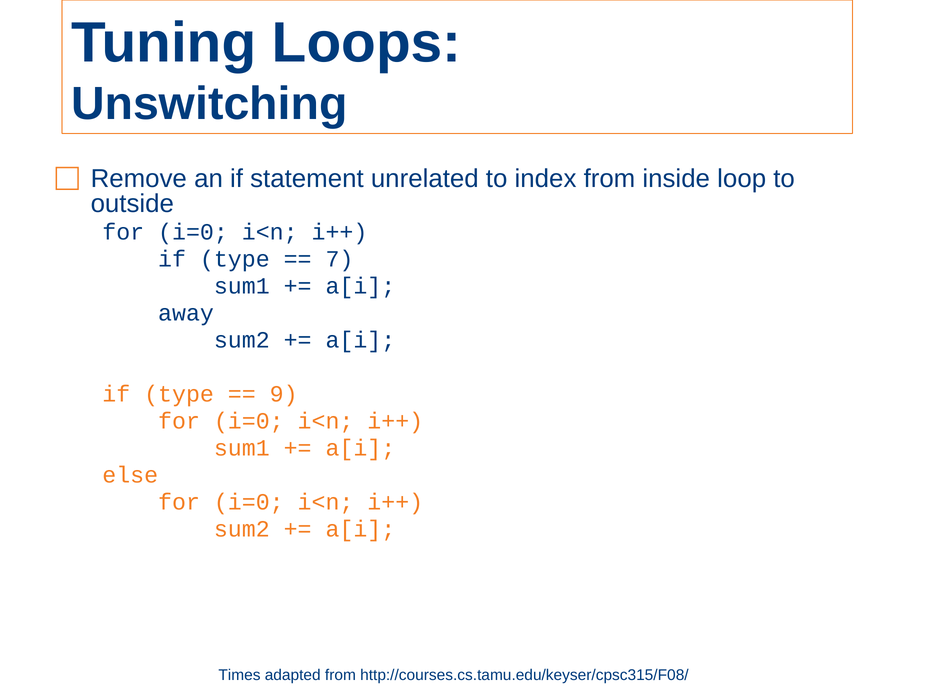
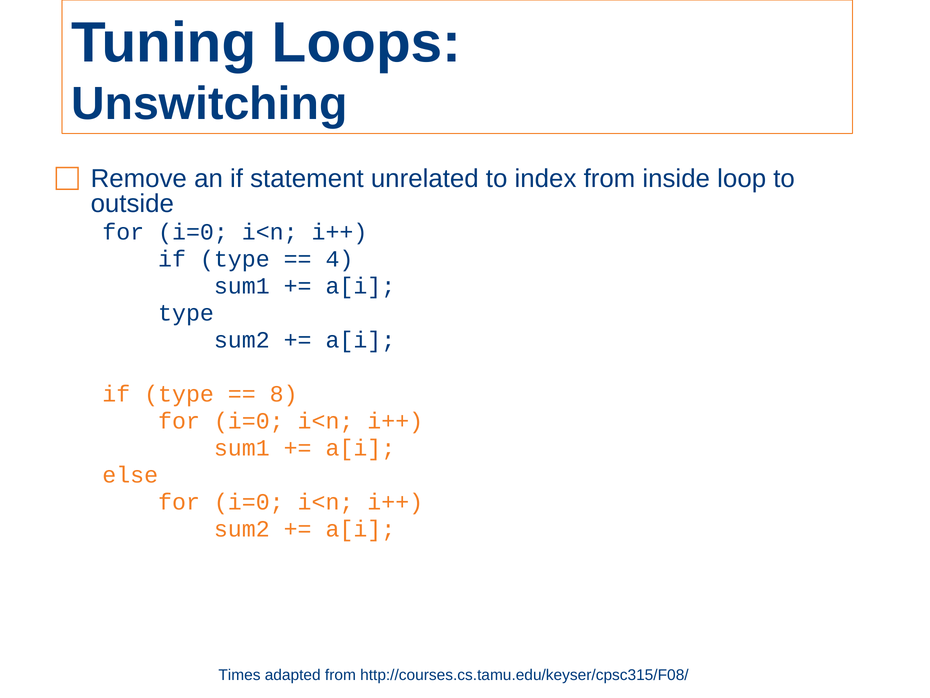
7: 7 -> 4 (339, 259)
away: away -> type (186, 313)
9: 9 -> 8 (284, 394)
